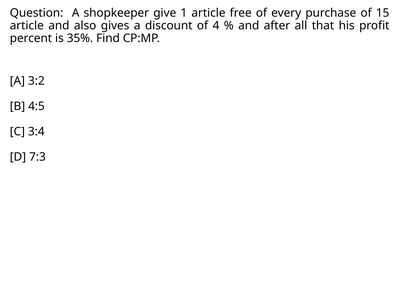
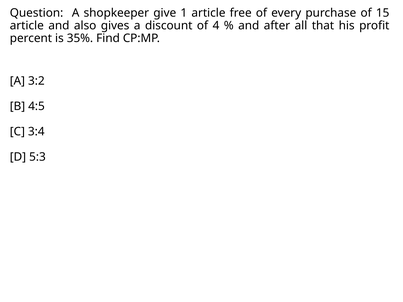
7:3: 7:3 -> 5:3 (37, 157)
